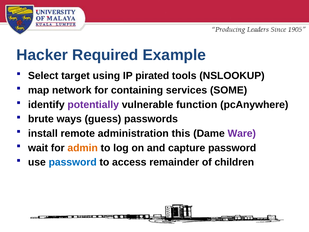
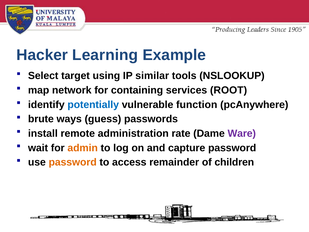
Required: Required -> Learning (105, 55)
pirated: pirated -> similar (152, 76)
SOME: SOME -> ROOT (229, 90)
potentially colour: purple -> blue (93, 104)
this: this -> rate (181, 133)
password colour: blue -> orange (73, 162)
